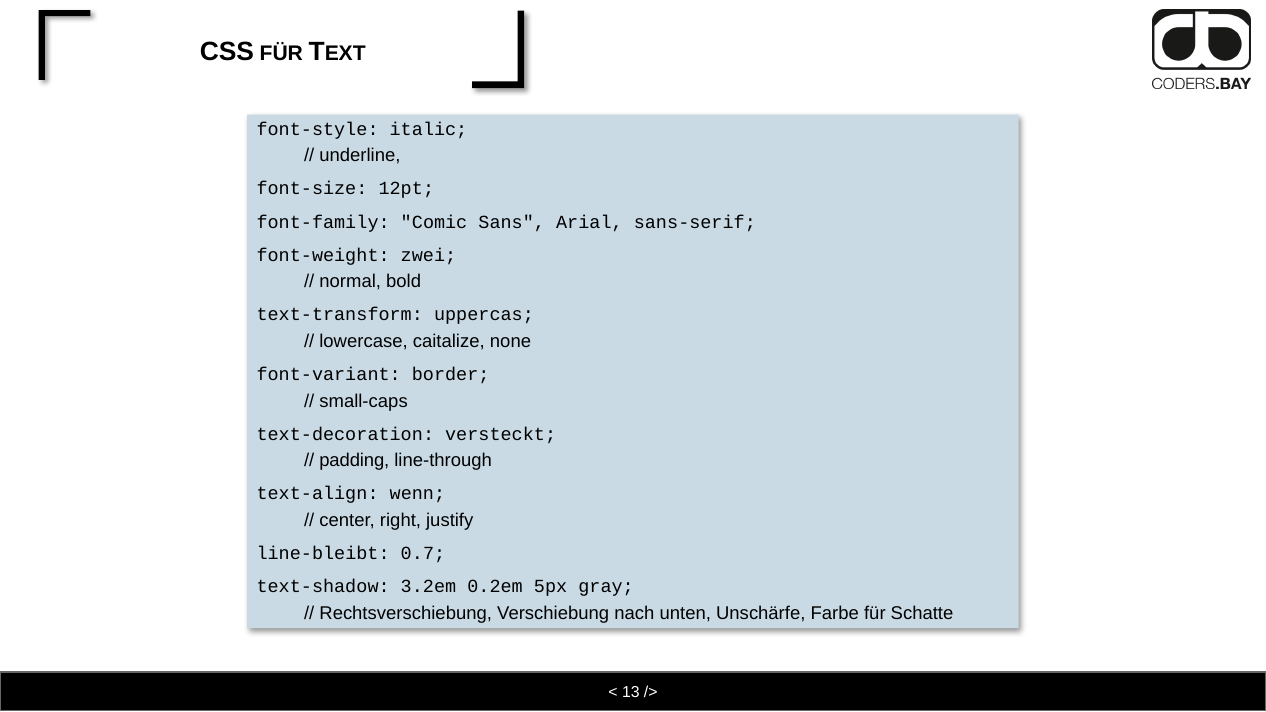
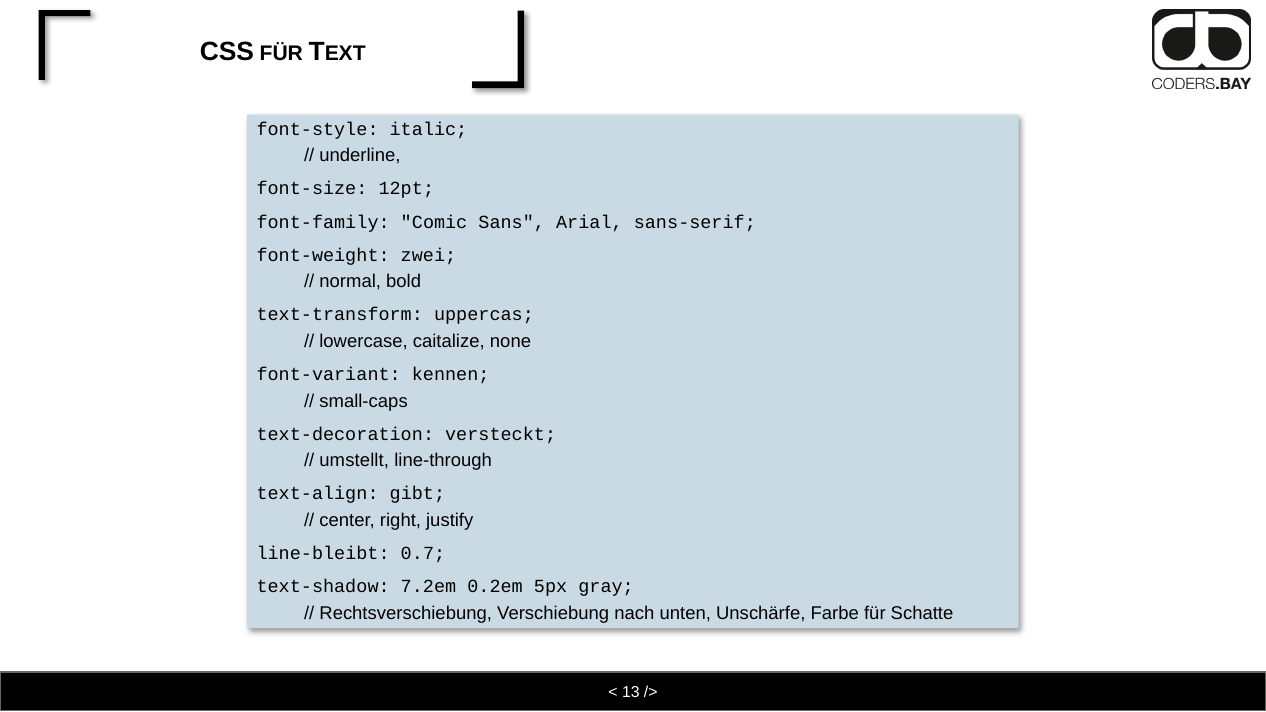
border: border -> kennen (451, 375)
padding: padding -> umstellt (354, 461)
wenn: wenn -> gibt (417, 494)
3.2em: 3.2em -> 7.2em (428, 587)
